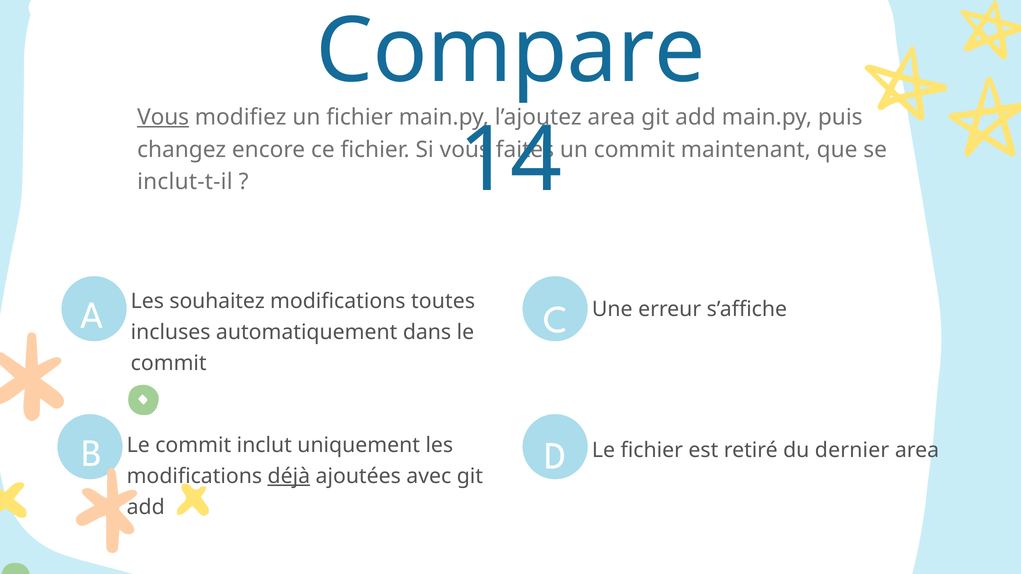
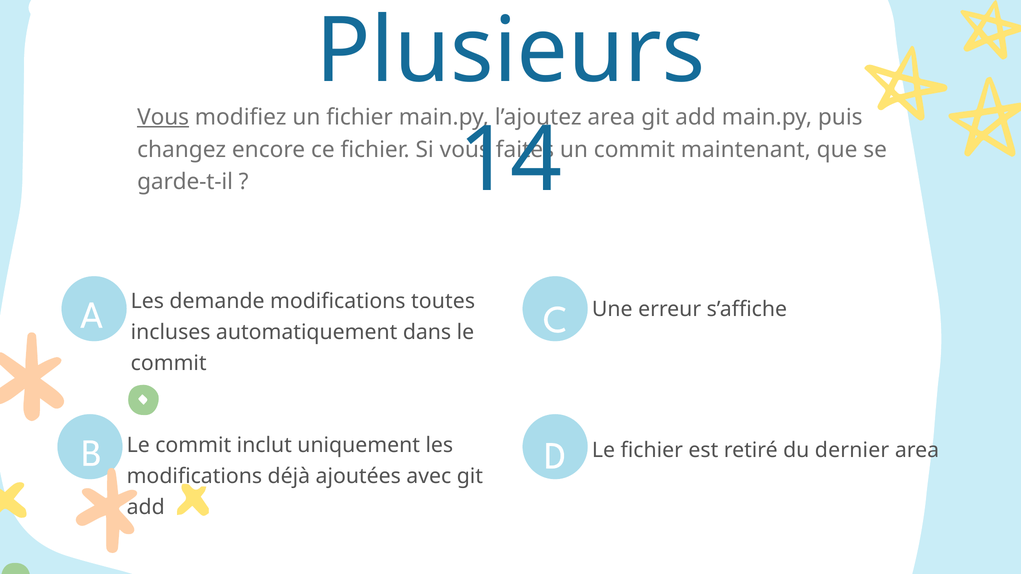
Compare: Compare -> Plusieurs (511, 52)
inclut-t-il: inclut-t-il -> garde-t-il (185, 182)
souhaitez: souhaitez -> demande (217, 301)
déjà underline: present -> none (289, 476)
